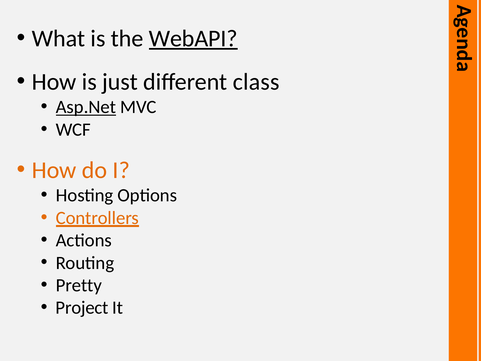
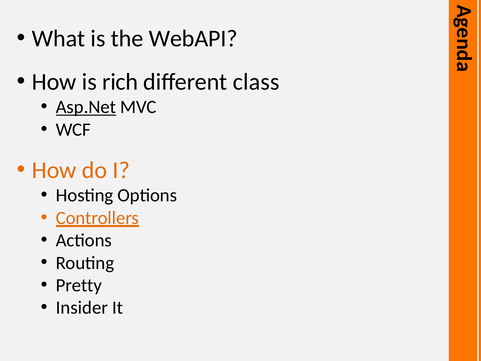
WebAPI underline: present -> none (193, 38)
just: just -> rich (120, 82)
Project: Project -> Insider (82, 308)
